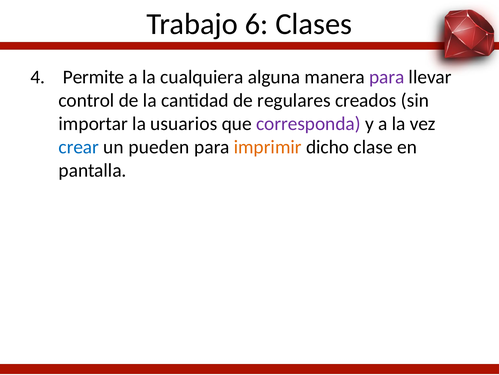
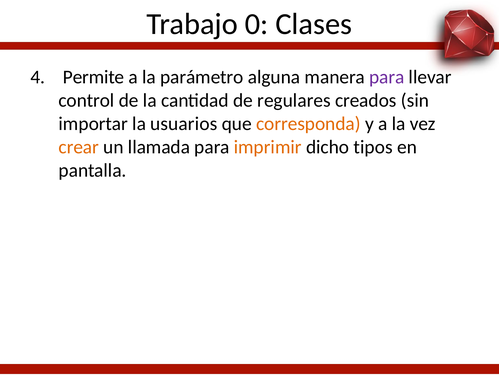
6: 6 -> 0 (257, 24)
cualquiera: cualquiera -> parámetro (202, 77)
corresponda colour: purple -> orange (308, 123)
crear colour: blue -> orange (79, 147)
pueden: pueden -> llamada (159, 147)
clase: clase -> tipos (373, 147)
